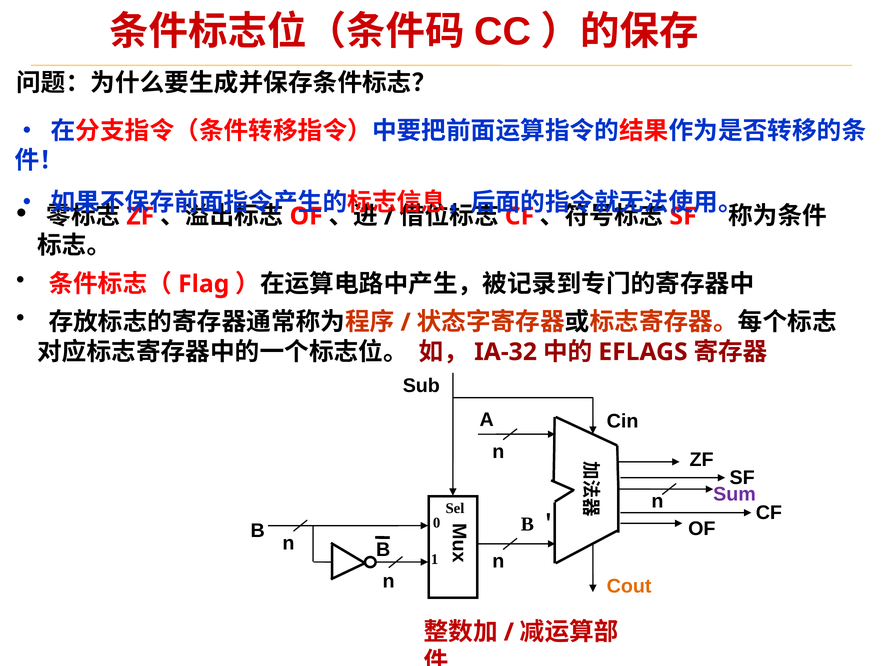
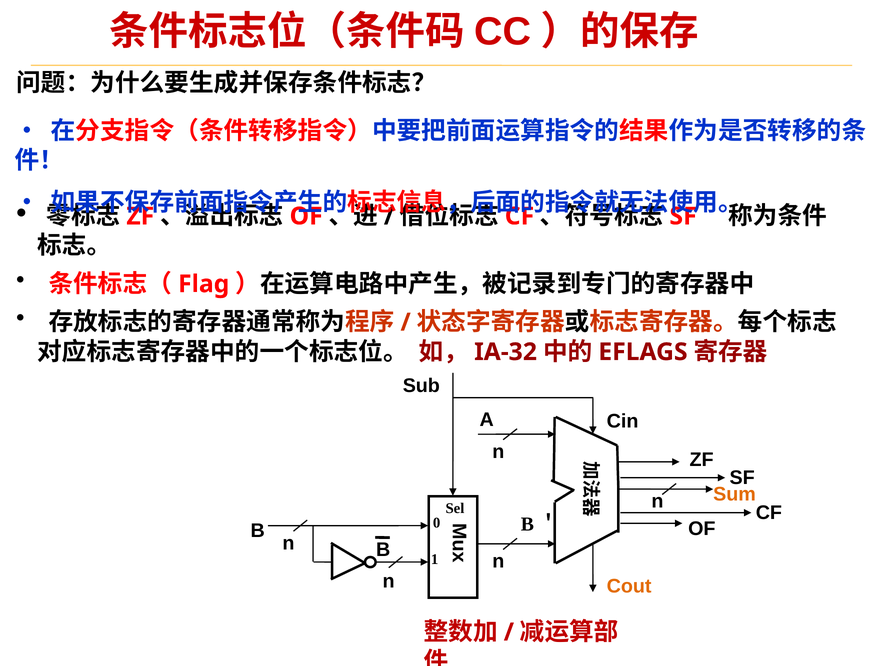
Sum colour: purple -> orange (735, 494)
